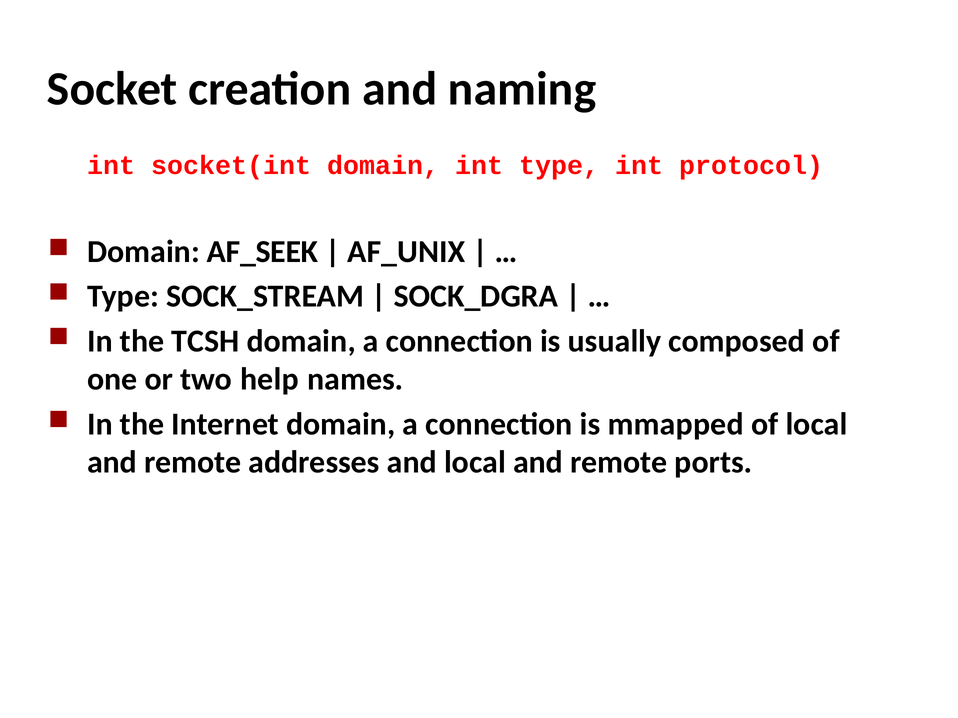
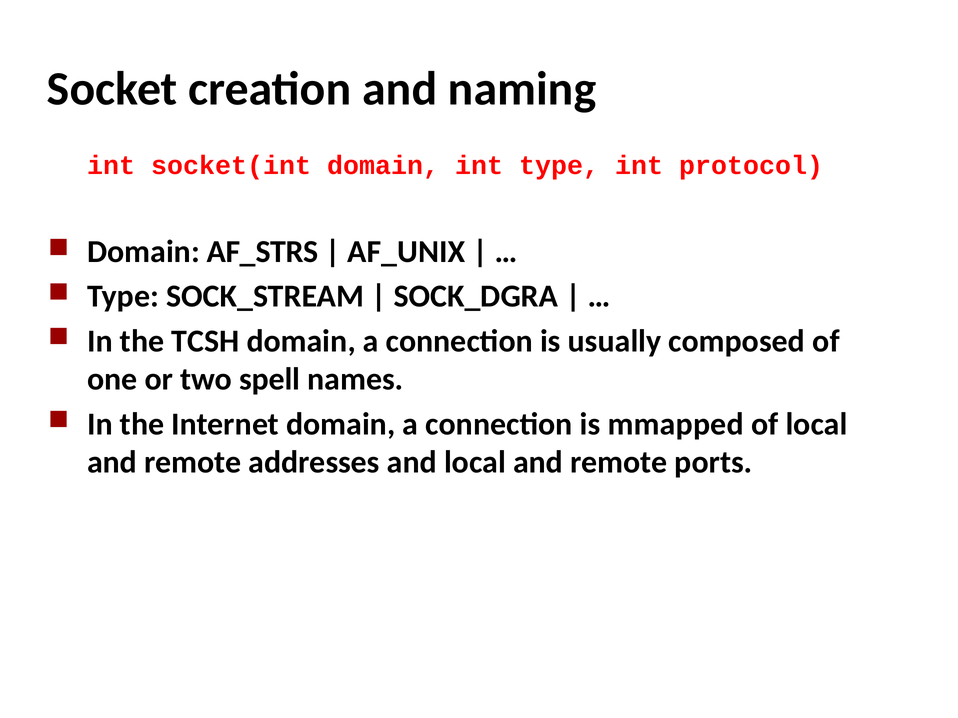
AF_SEEK: AF_SEEK -> AF_STRS (263, 252)
help: help -> spell (270, 380)
